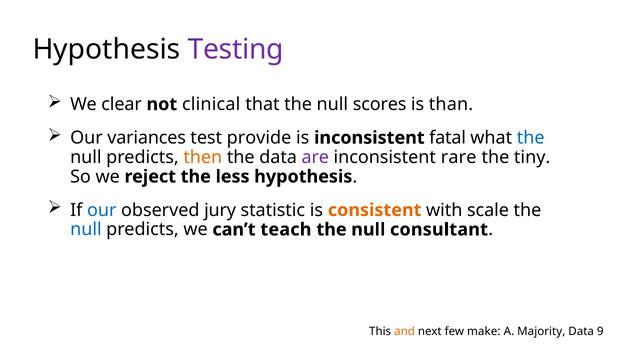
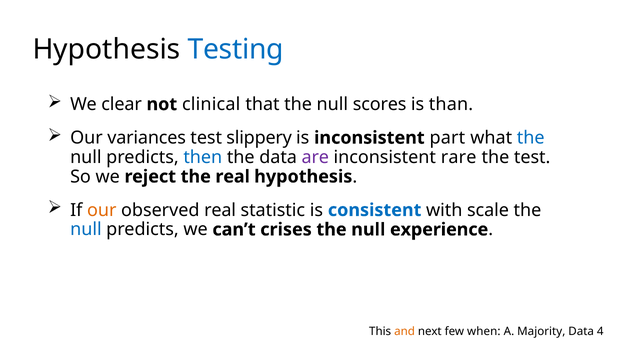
Testing colour: purple -> blue (236, 50)
provide: provide -> slippery (259, 138)
fatal: fatal -> part (447, 138)
then colour: orange -> blue (203, 157)
the tiny: tiny -> test (532, 157)
the less: less -> real (233, 177)
our colour: blue -> orange (102, 210)
observed jury: jury -> real (220, 210)
consistent colour: orange -> blue (375, 210)
teach: teach -> crises (286, 230)
consultant: consultant -> experience (439, 230)
make: make -> when (484, 332)
9: 9 -> 4 (600, 332)
